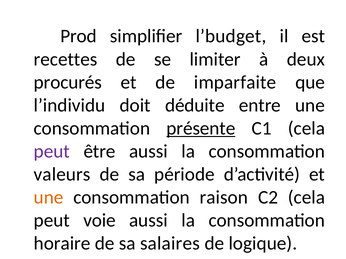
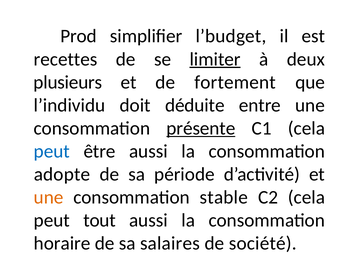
limiter underline: none -> present (215, 59)
procurés: procurés -> plusieurs (68, 82)
imparfaite: imparfaite -> fortement (235, 82)
peut colour: purple -> blue (52, 152)
valeurs: valeurs -> adopte (62, 175)
raison: raison -> stable (224, 198)
voie: voie -> tout (100, 221)
logique: logique -> société (263, 244)
